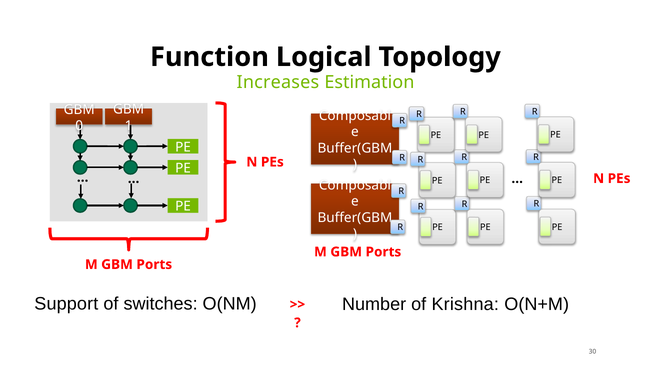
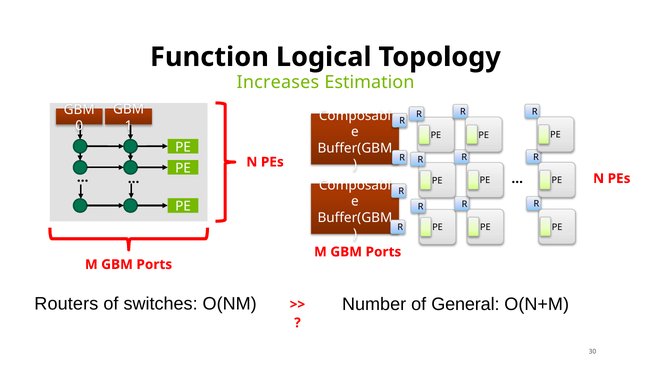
Support: Support -> Routers (66, 304)
Krishna: Krishna -> General (465, 304)
